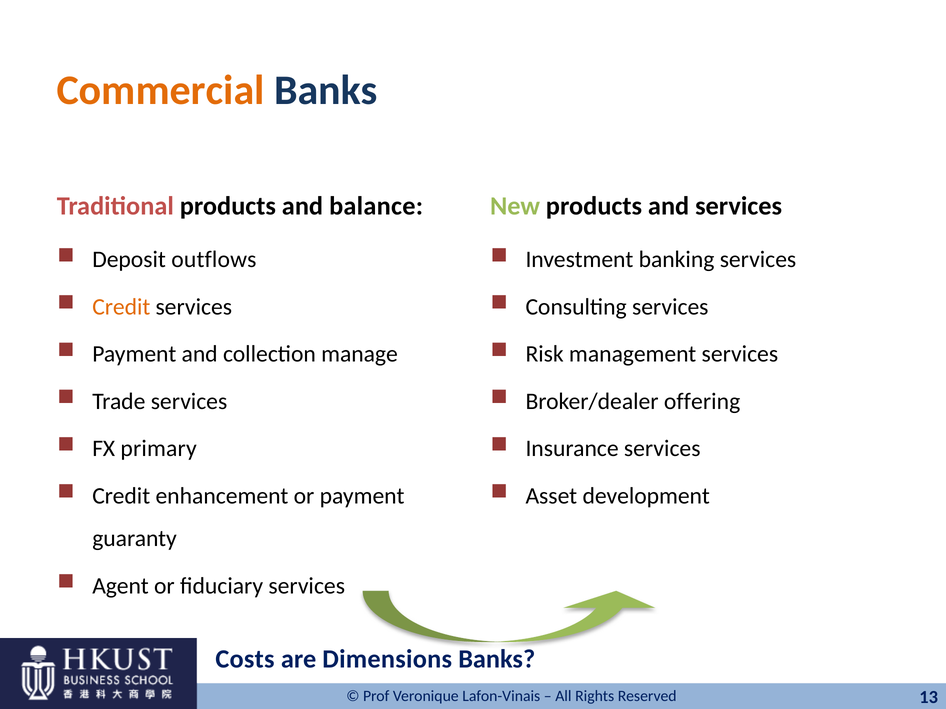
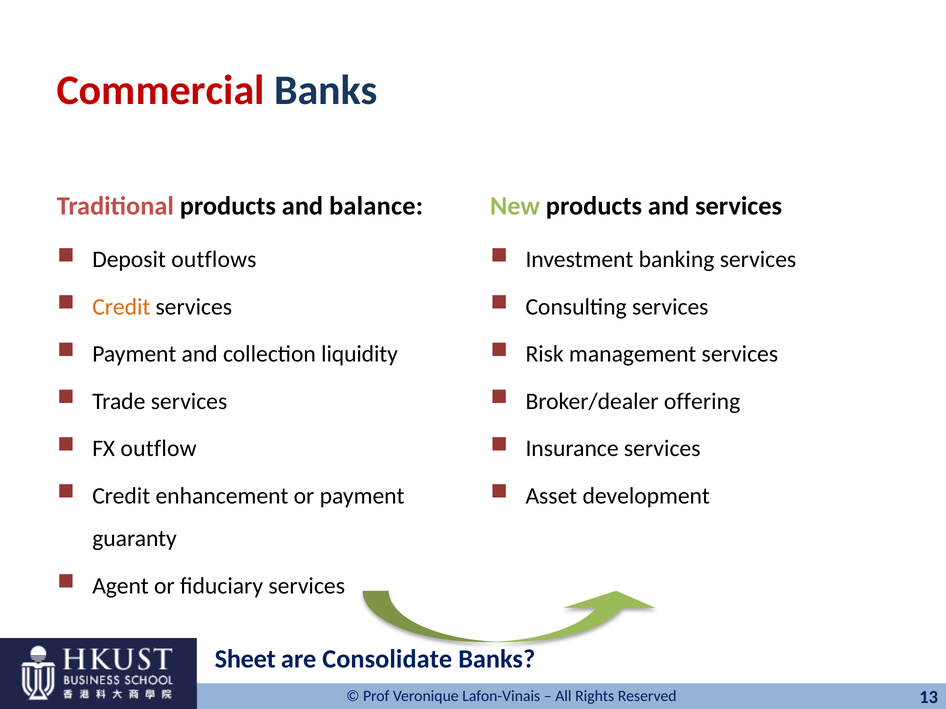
Commercial colour: orange -> red (161, 90)
manage: manage -> liquidity (360, 354)
primary: primary -> outflow (159, 449)
Costs: Costs -> Sheet (245, 660)
Dimensions: Dimensions -> Consolidate (387, 660)
